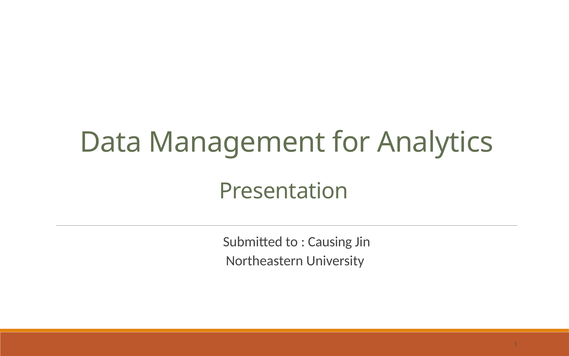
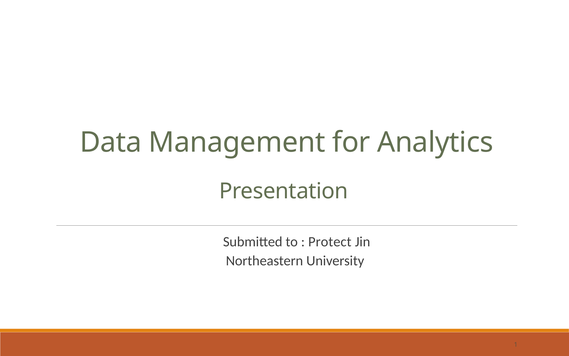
Causing: Causing -> Protect (330, 241)
